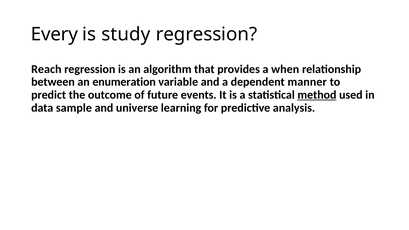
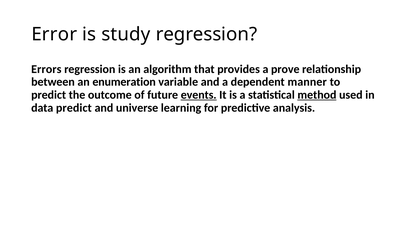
Every: Every -> Error (54, 34)
Reach: Reach -> Errors (46, 69)
when: when -> prove (285, 69)
events underline: none -> present (199, 95)
data sample: sample -> predict (74, 108)
